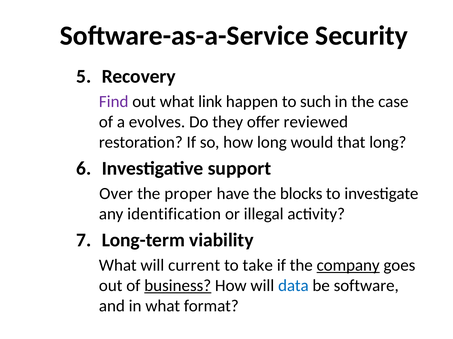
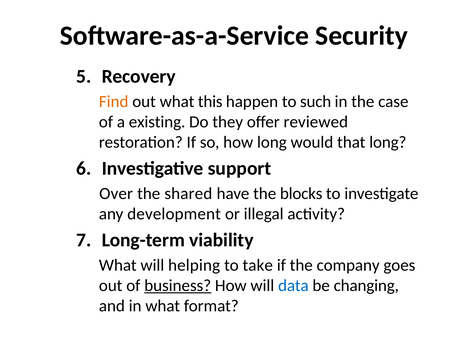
Find colour: purple -> orange (114, 102)
link: link -> this (210, 102)
evolves: evolves -> existing (157, 122)
proper: proper -> shared (188, 194)
identification: identification -> development (174, 214)
current: current -> helping (194, 266)
company underline: present -> none (348, 266)
software: software -> changing (366, 286)
